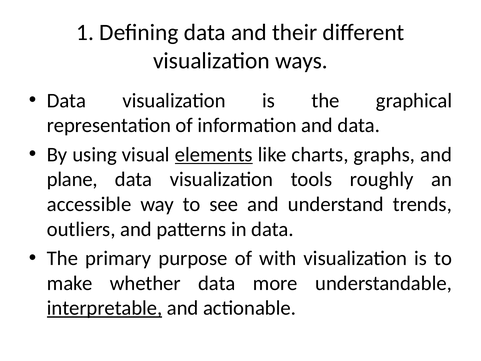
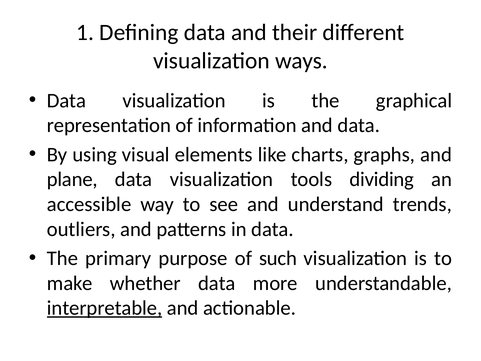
elements underline: present -> none (214, 154)
roughly: roughly -> dividing (382, 179)
with: with -> such (278, 258)
